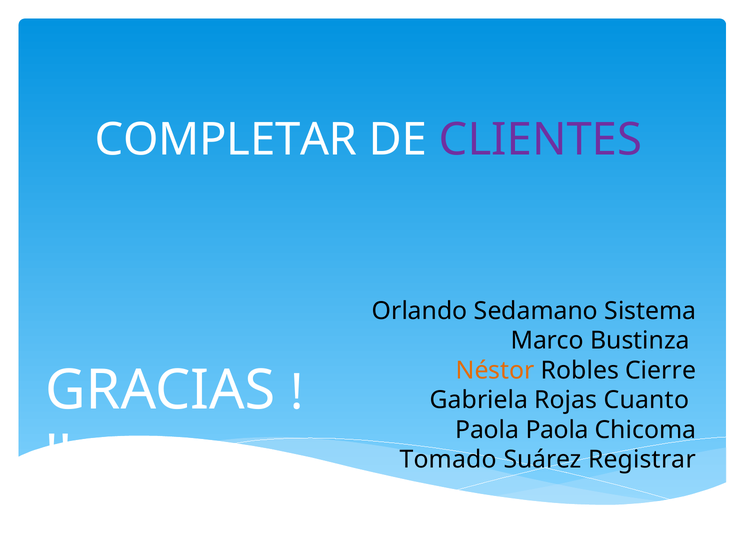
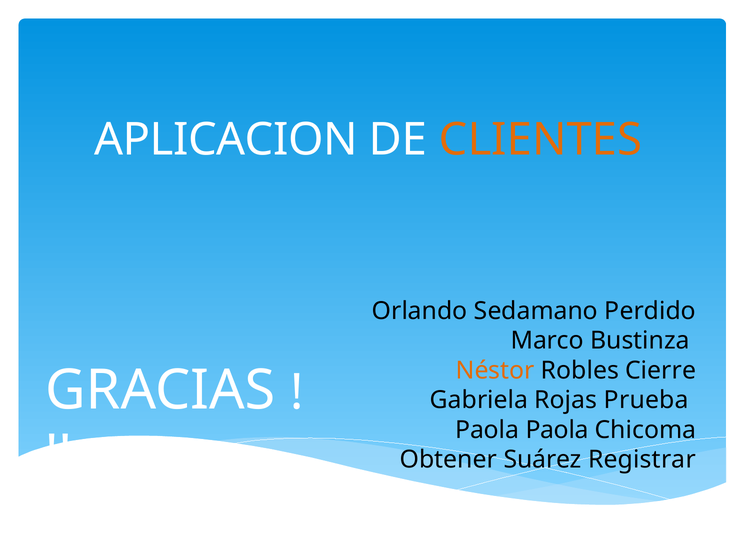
COMPLETAR: COMPLETAR -> APLICACION (226, 140)
CLIENTES colour: purple -> orange (540, 140)
Sistema: Sistema -> Perdido (650, 311)
Cuanto: Cuanto -> Prueba (646, 400)
Tomado: Tomado -> Obtener (448, 460)
